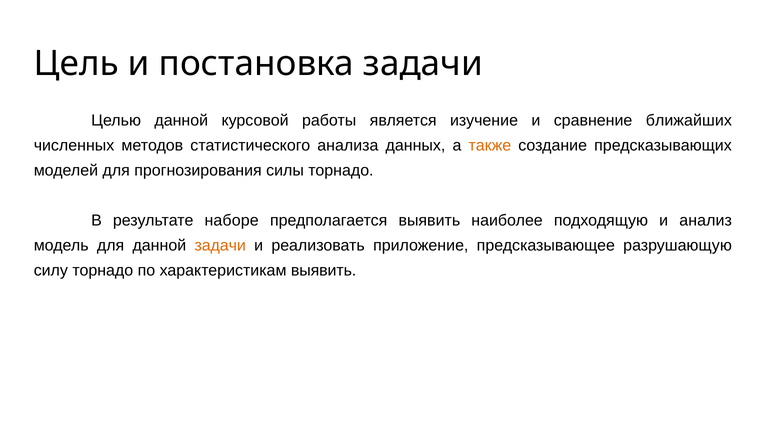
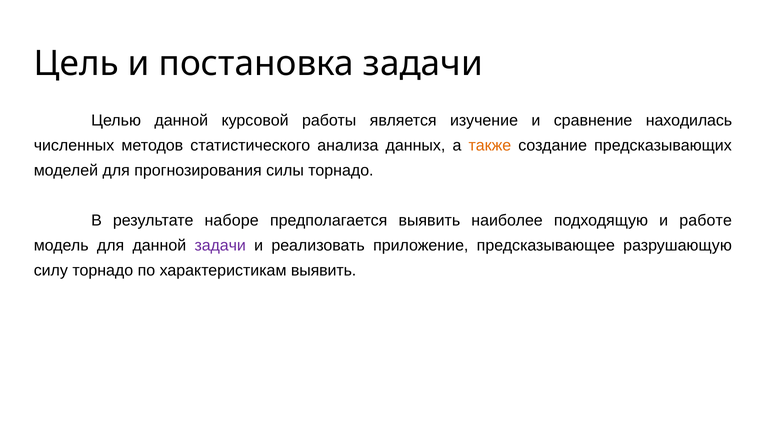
ближайших: ближайших -> находилась (689, 121)
анализ: анализ -> работе (706, 220)
задачи colour: orange -> purple (220, 245)
